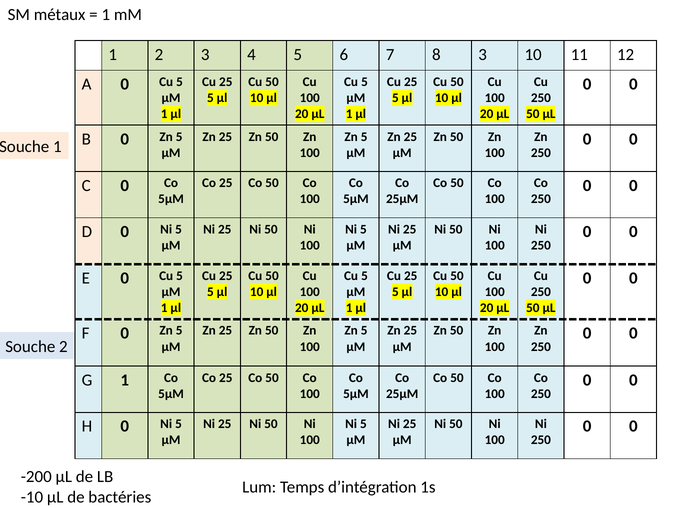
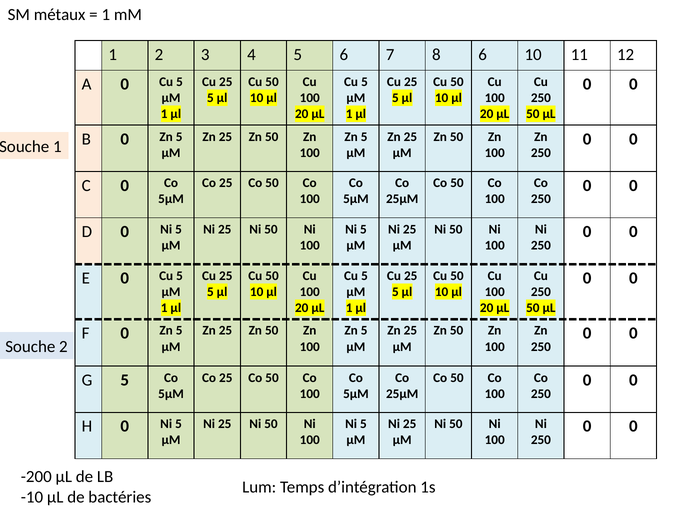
8 3: 3 -> 6 (483, 55)
G 1: 1 -> 5 (125, 380)
